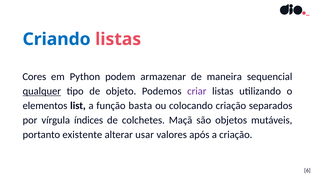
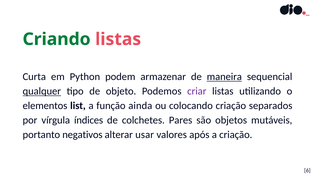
Criando colour: blue -> green (57, 39)
Cores: Cores -> Curta (34, 77)
maneira underline: none -> present (224, 77)
basta: basta -> ainda (140, 106)
Maçã: Maçã -> Pares (181, 120)
existente: existente -> negativos (82, 135)
